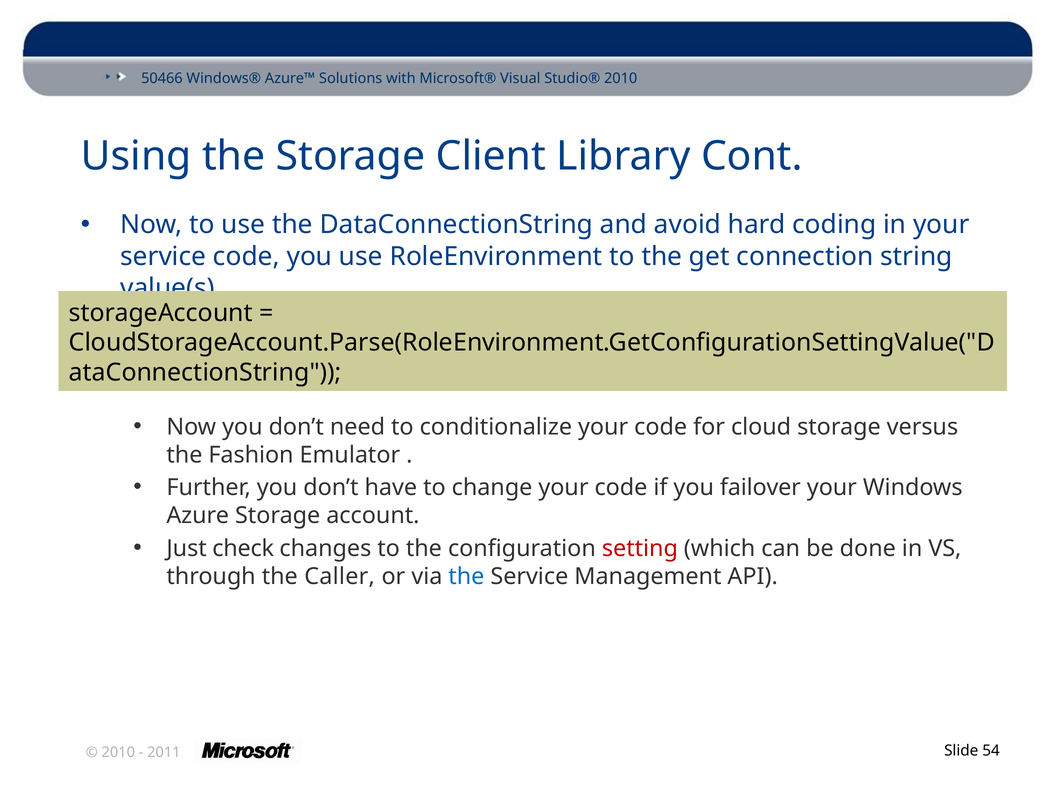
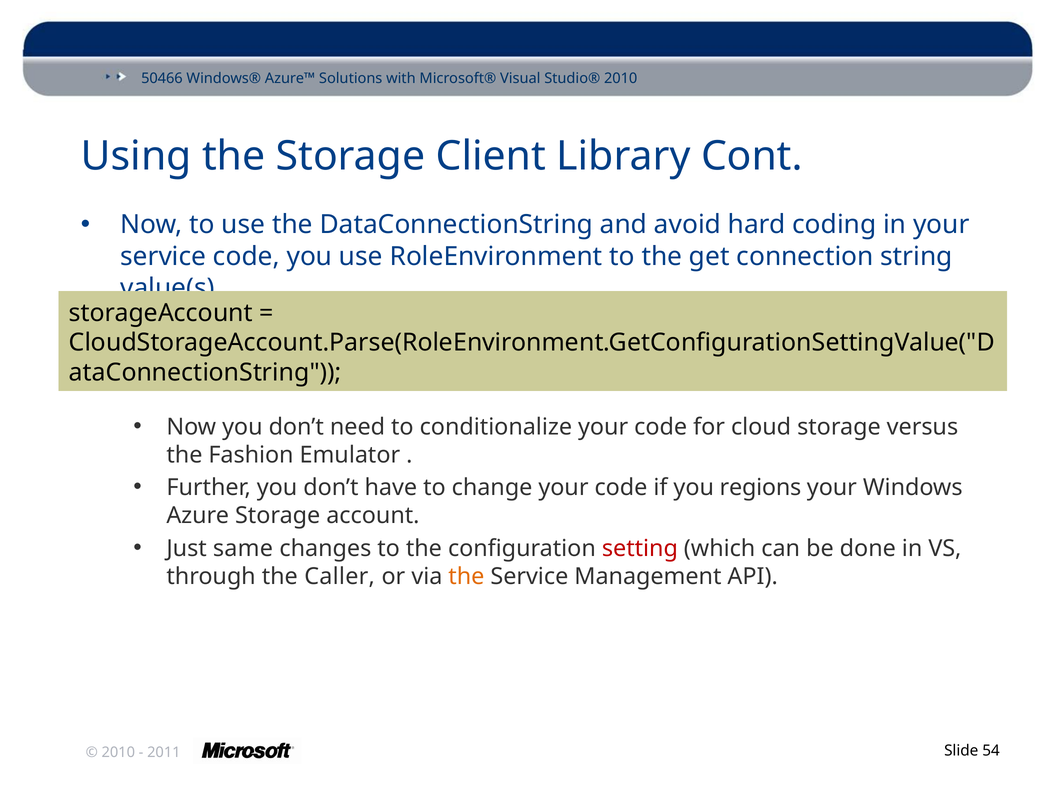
failover: failover -> regions (760, 488)
check: check -> same (243, 549)
the colour: blue -> orange (466, 577)
